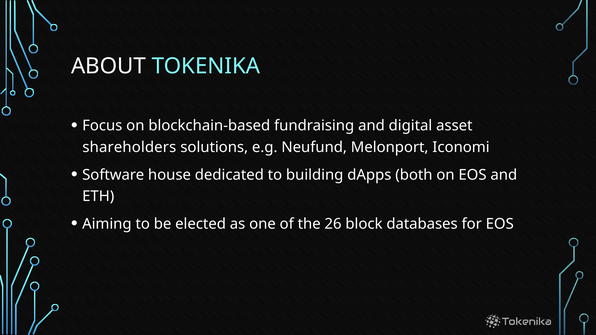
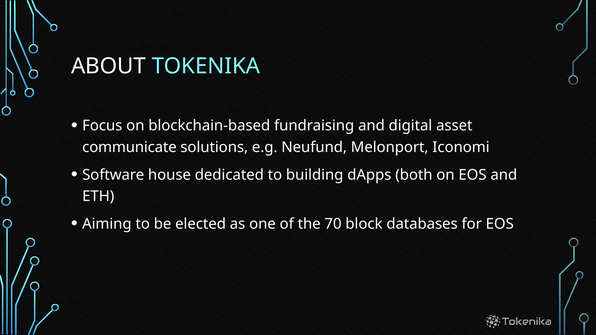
shareholders: shareholders -> communicate (129, 147)
26: 26 -> 70 (333, 224)
